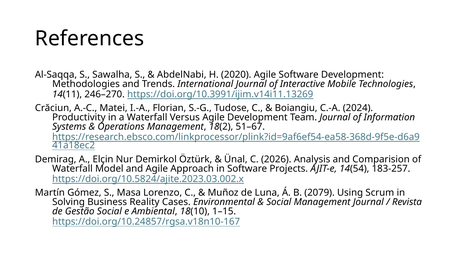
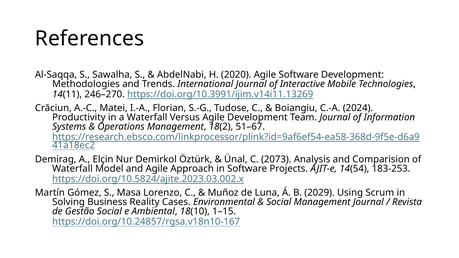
2026: 2026 -> 2073 (276, 159)
183-257: 183-257 -> 183-253 (391, 169)
2079: 2079 -> 2029 (319, 193)
